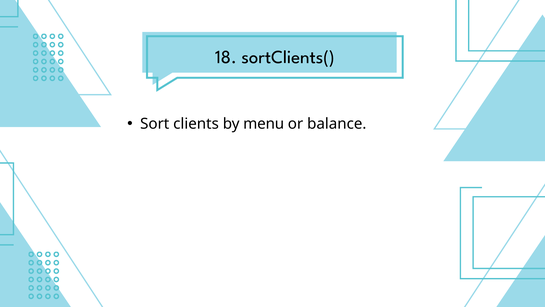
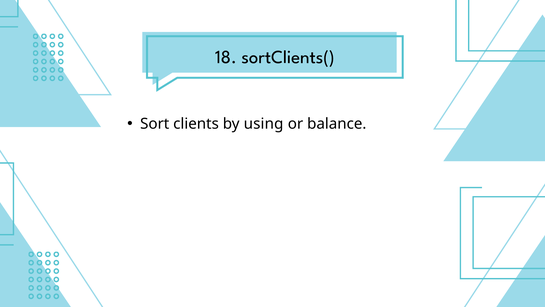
menu: menu -> using (264, 124)
